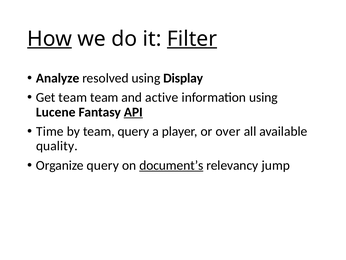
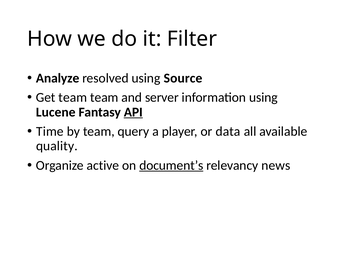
How underline: present -> none (50, 39)
Filter underline: present -> none (192, 39)
Display: Display -> Source (183, 78)
active: active -> server (162, 97)
over: over -> data (228, 131)
Organize query: query -> active (103, 165)
jump: jump -> news (276, 165)
